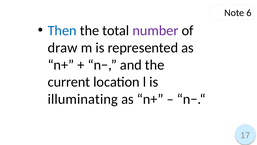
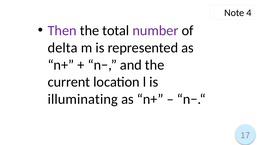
6: 6 -> 4 (249, 13)
Then colour: blue -> purple (62, 30)
draw: draw -> delta (63, 48)
